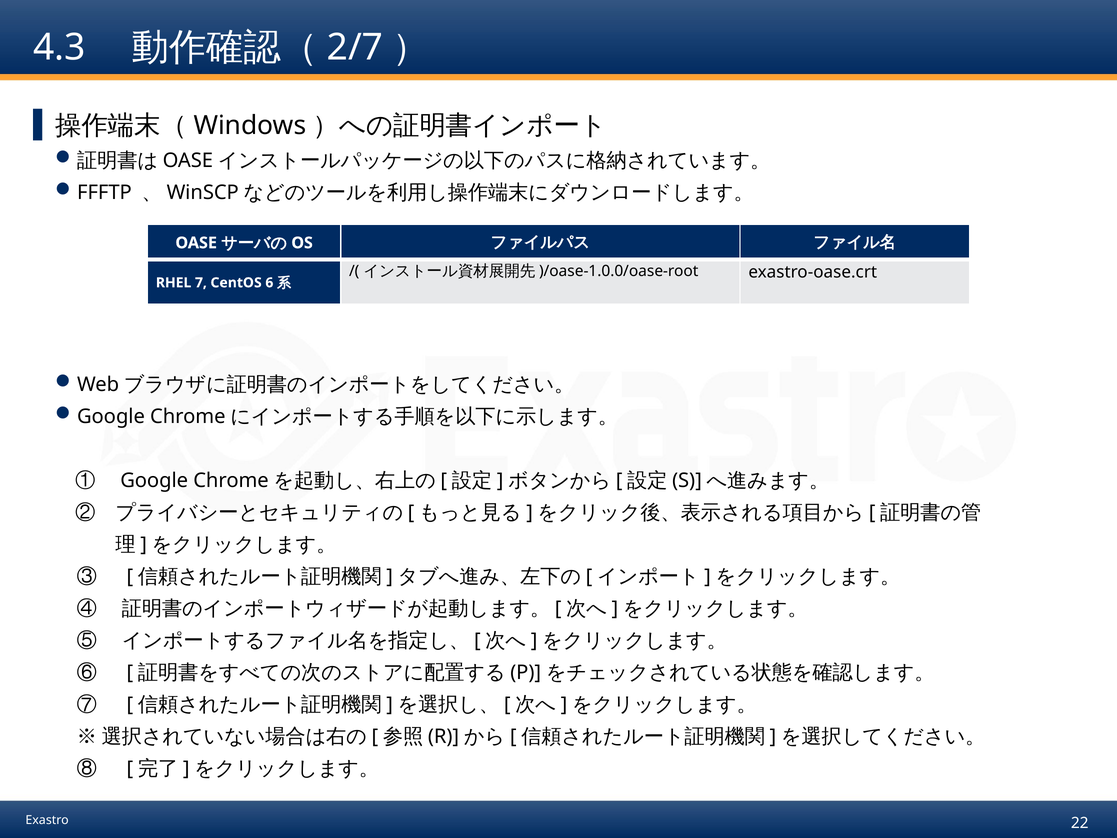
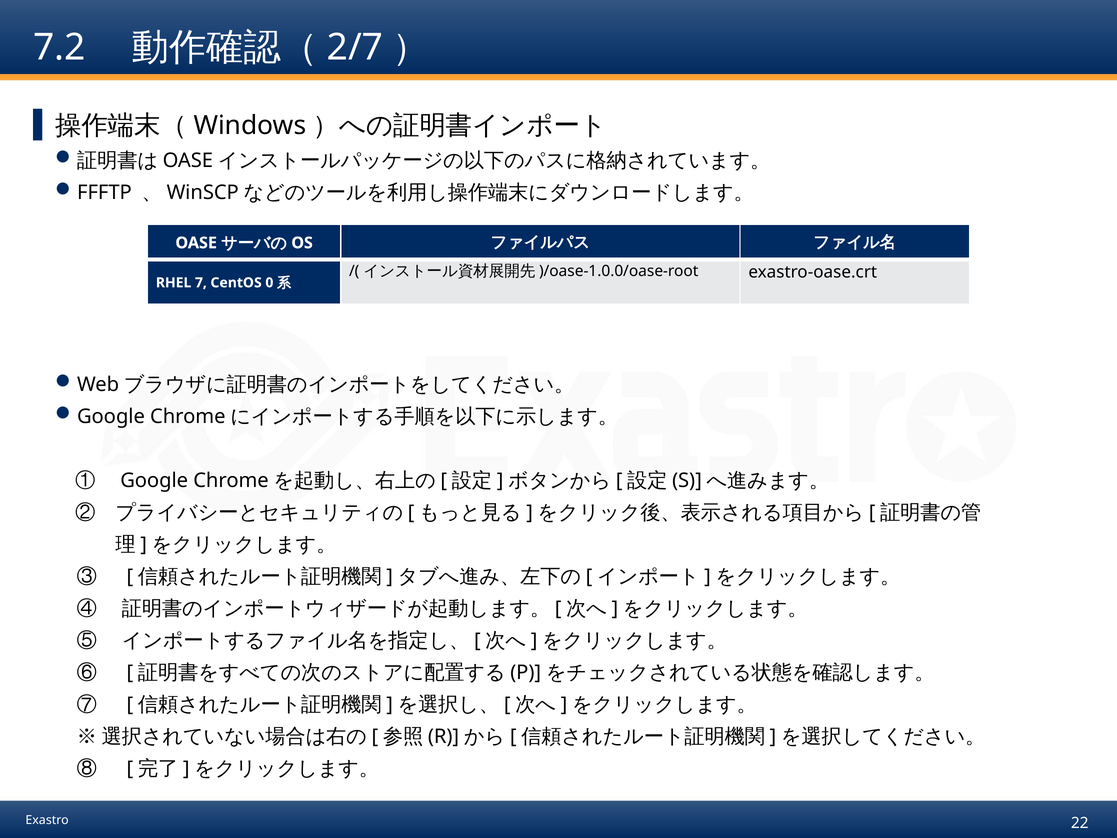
4.3: 4.3 -> 7.2 (59, 47)
6: 6 -> 0 (269, 283)
